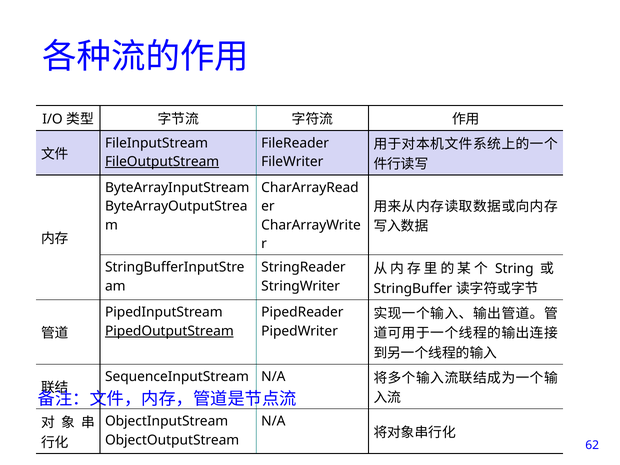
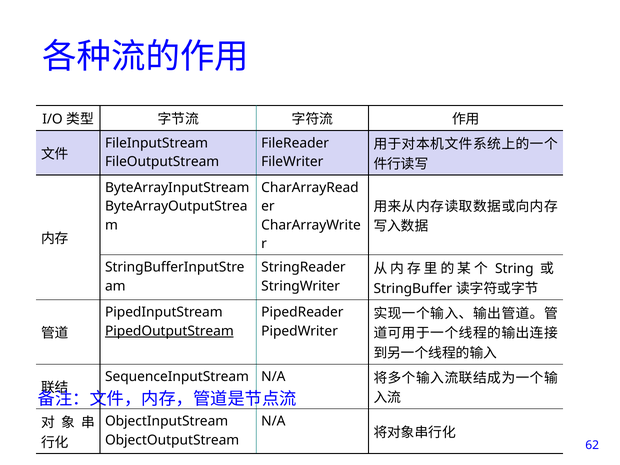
FileOutputStream underline: present -> none (162, 162)
